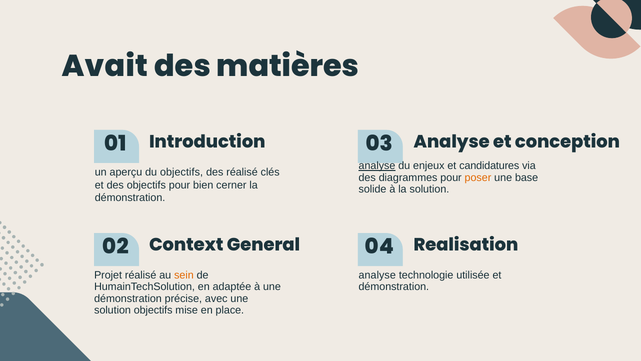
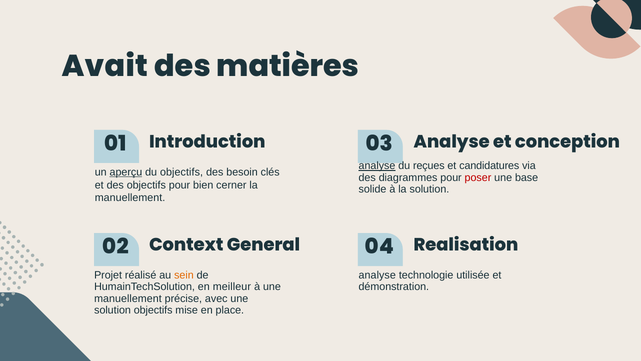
enjeux: enjeux -> reçues (429, 166)
aperçu underline: none -> present (126, 172)
des réalisé: réalisé -> besoin (242, 172)
poser colour: orange -> red (478, 177)
démonstration: démonstration -> manuellement (130, 198)
adaptée: adaptée -> meilleur (232, 287)
démonstration: démonstration -> manuellement (128, 298)
